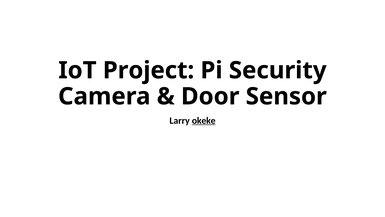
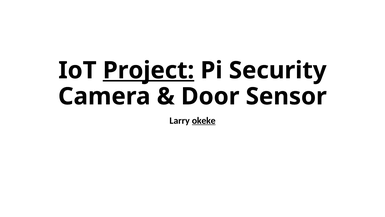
Project underline: none -> present (149, 70)
